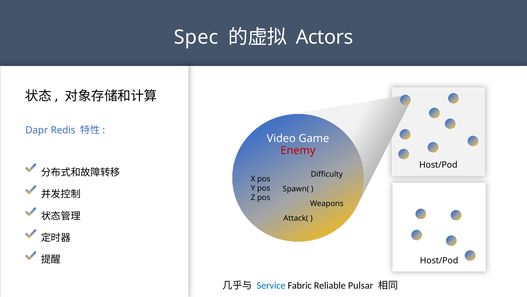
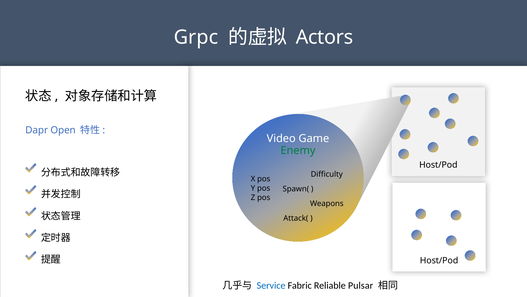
Spec: Spec -> Grpc (196, 37)
Redis: Redis -> Open (63, 130)
Enemy colour: red -> green (298, 150)
